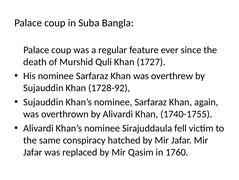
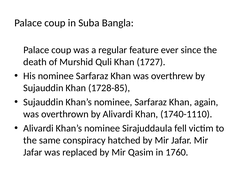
1728-92: 1728-92 -> 1728-85 (109, 88)
1740-1755: 1740-1755 -> 1740-1110 (186, 114)
